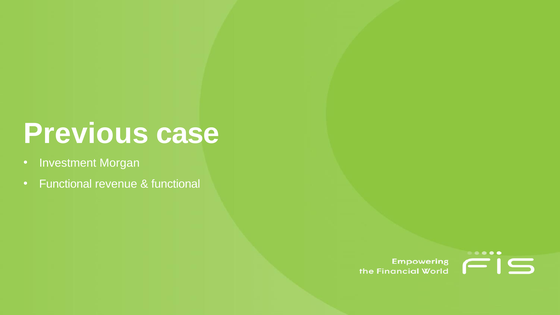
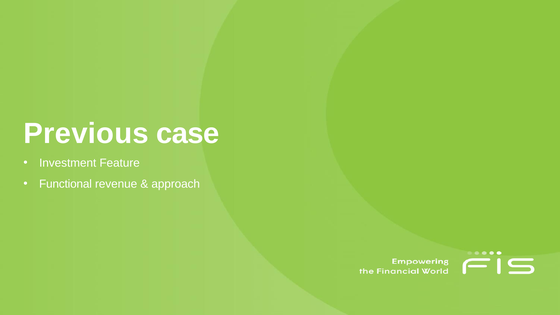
Morgan: Morgan -> Feature (120, 163)
functional: functional -> approach (176, 184)
